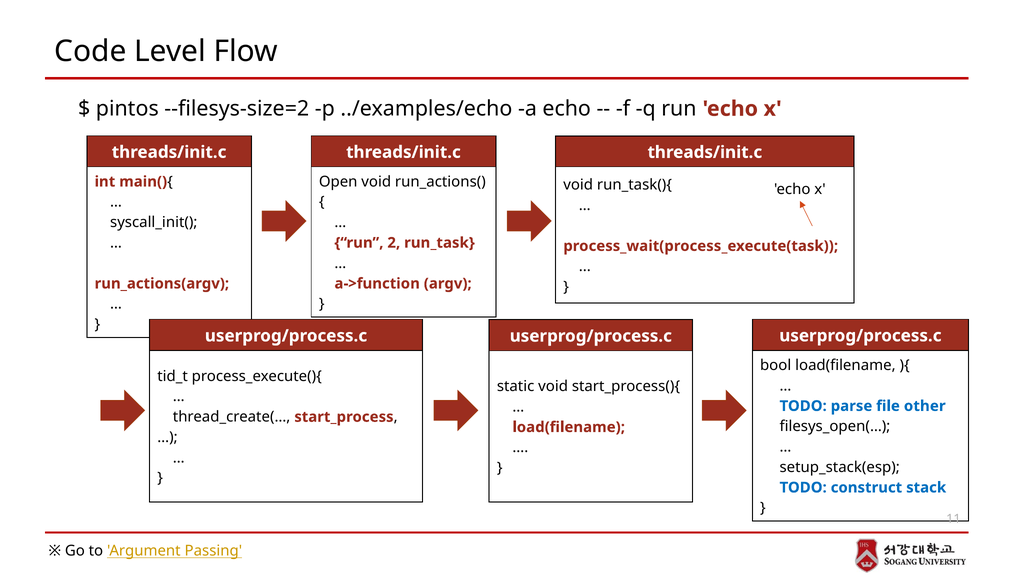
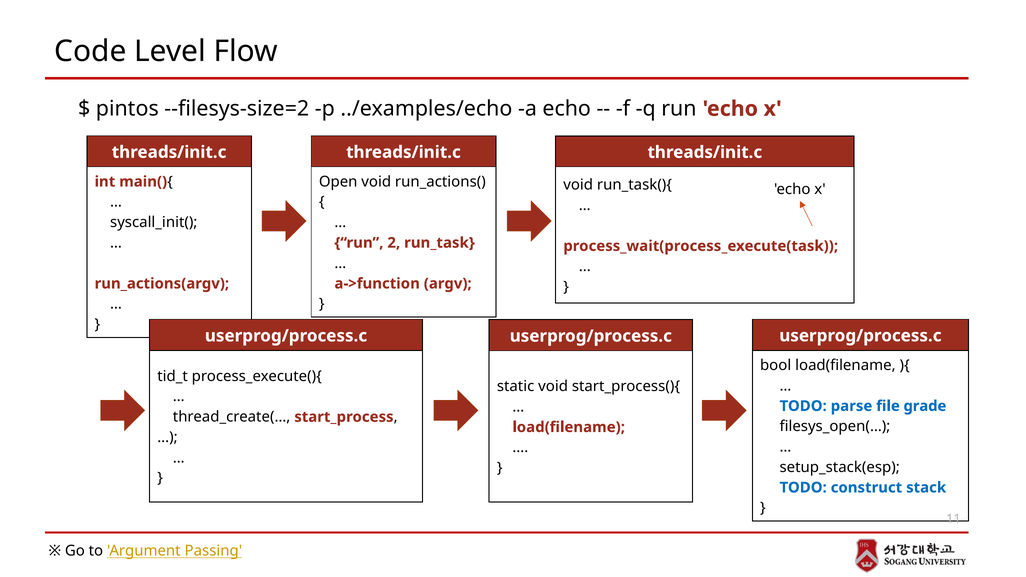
other: other -> grade (925, 406)
